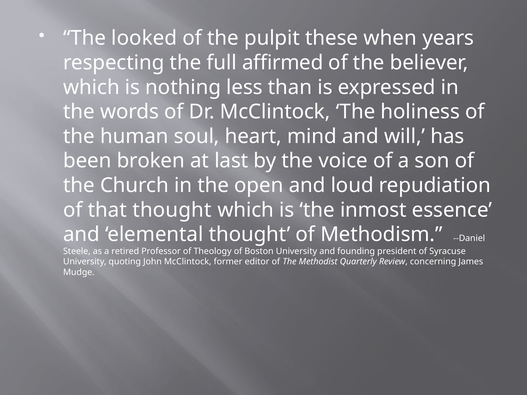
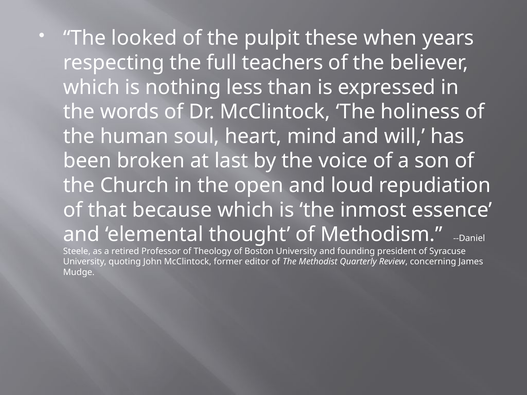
affirmed: affirmed -> teachers (283, 63)
that thought: thought -> because (172, 210)
